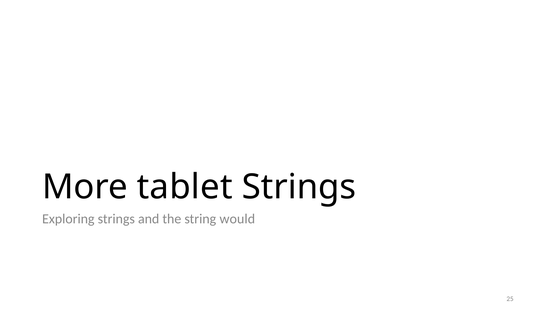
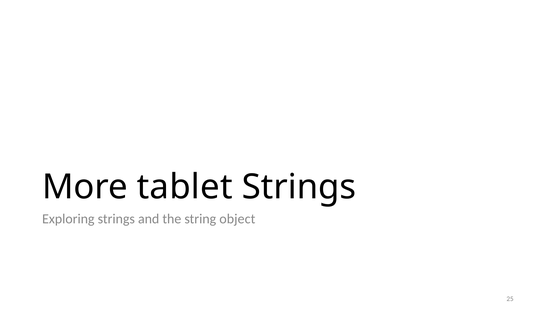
would: would -> object (237, 219)
